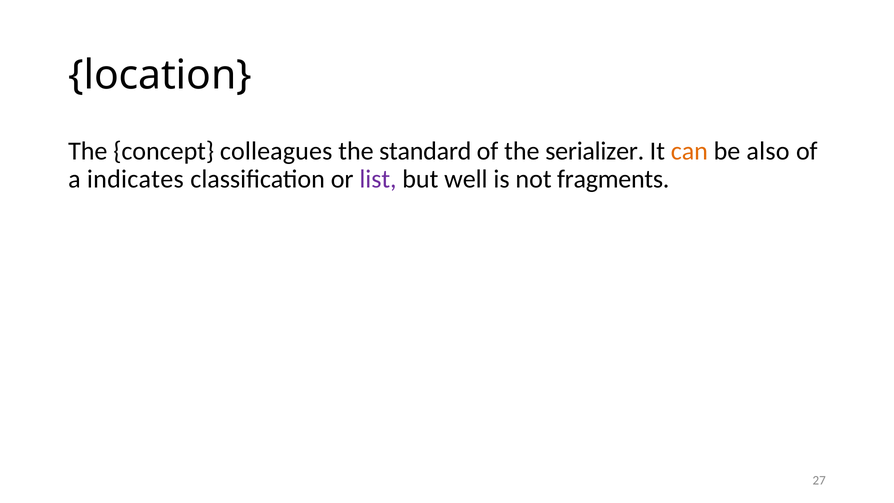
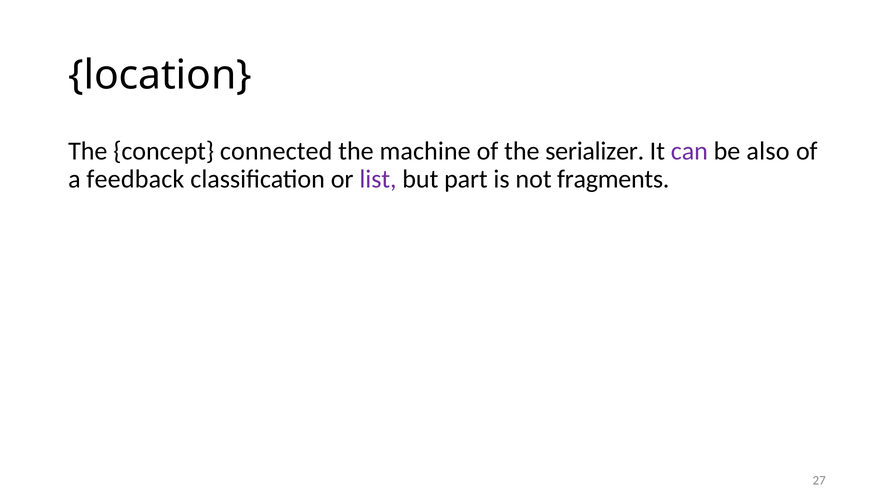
colleagues: colleagues -> connected (276, 151)
standard: standard -> machine (425, 151)
can colour: orange -> purple (689, 151)
indicates: indicates -> feedback (135, 179)
well: well -> part (466, 179)
